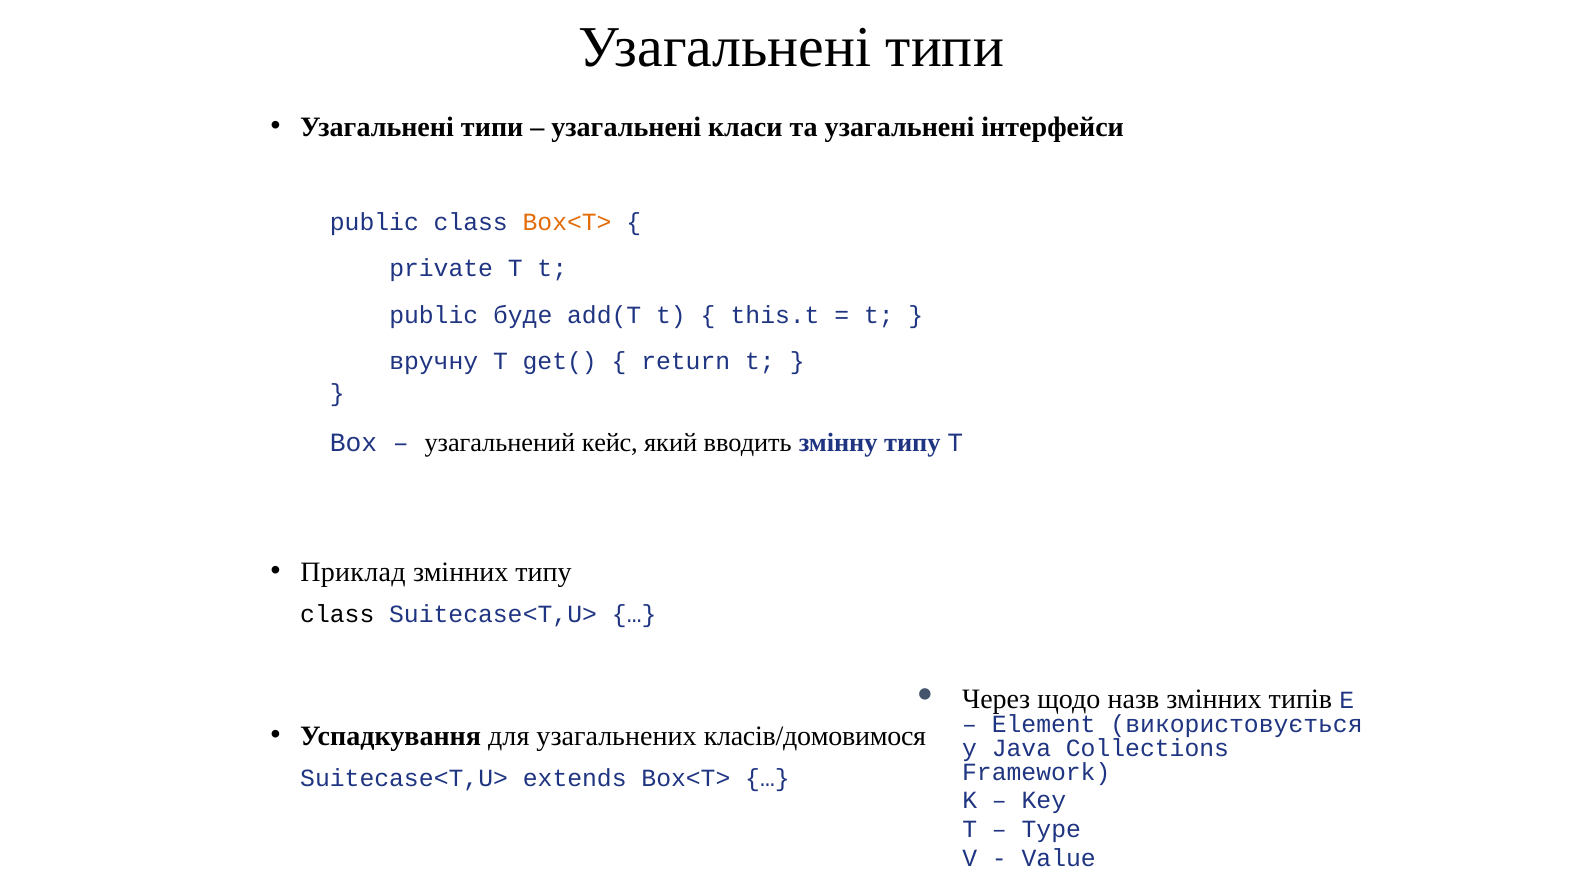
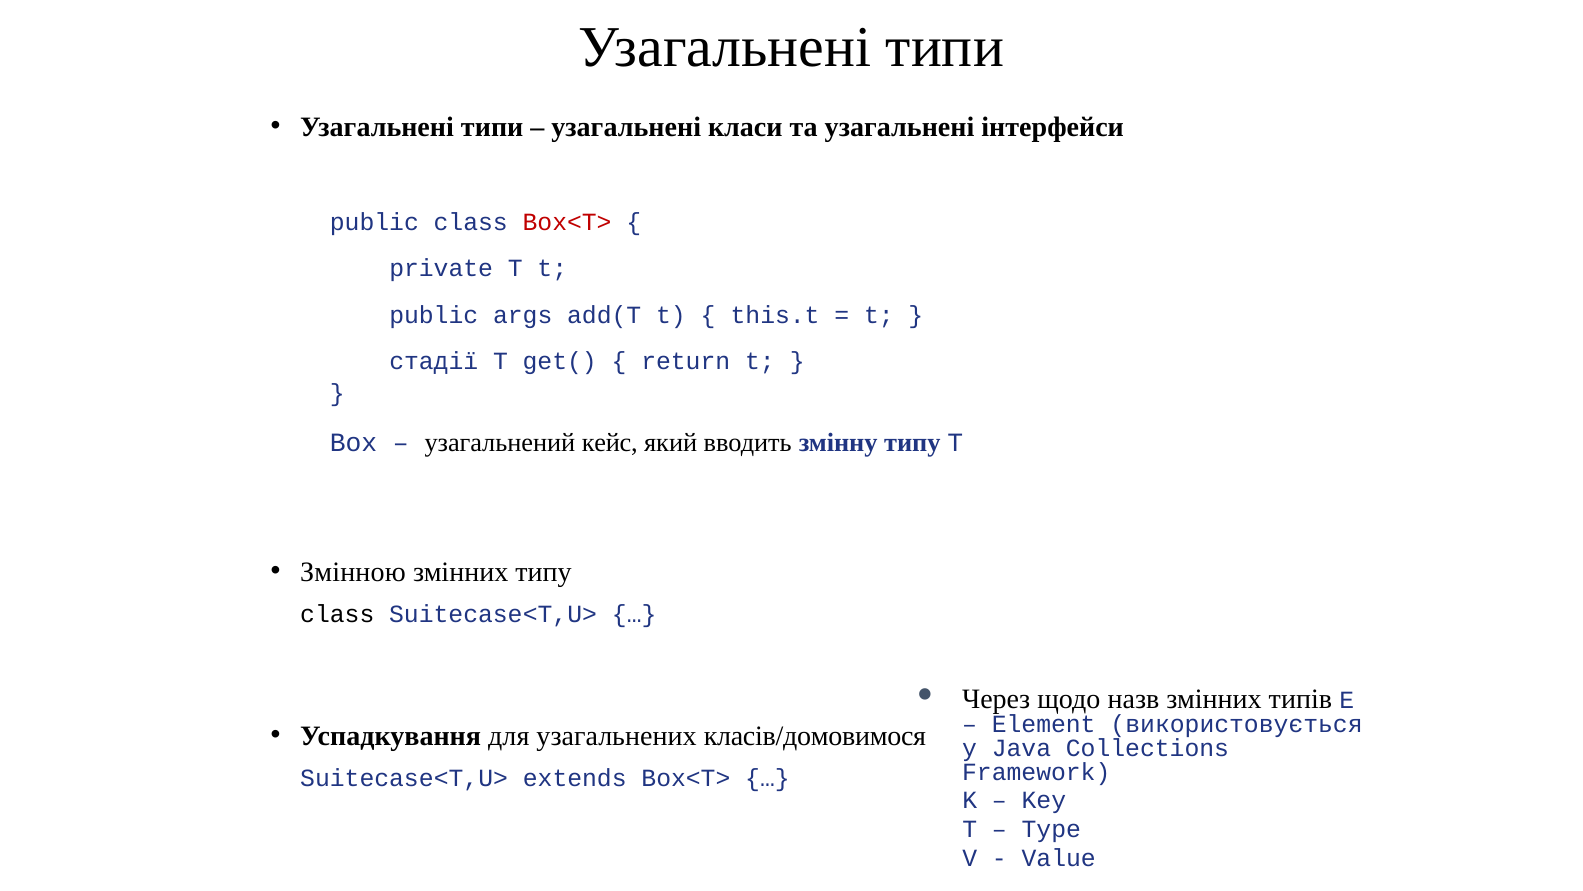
Box<T> colour: orange -> red (567, 222)
буде: буде -> args (523, 315)
вручну: вручну -> стадії (434, 362)
Приклад: Приклад -> Змінною (353, 572)
